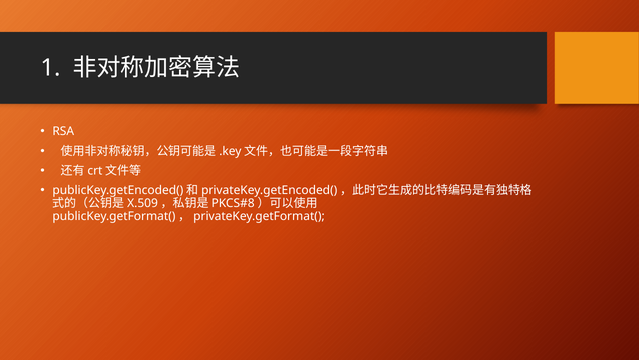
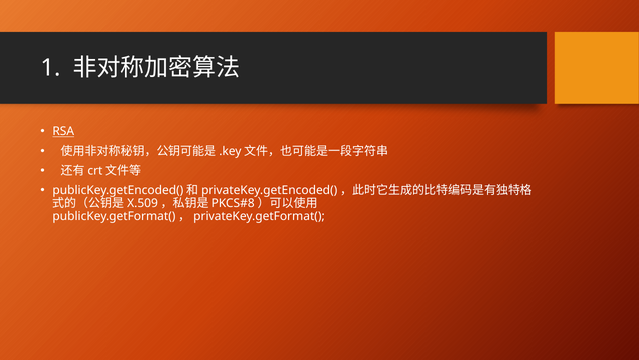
RSA underline: none -> present (63, 131)
